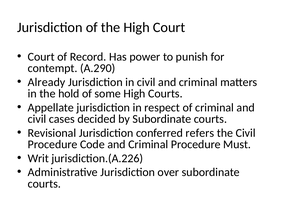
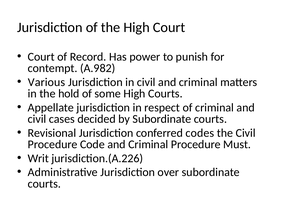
A.290: A.290 -> A.982 (98, 68)
Already: Already -> Various (47, 82)
refers: refers -> codes (200, 133)
